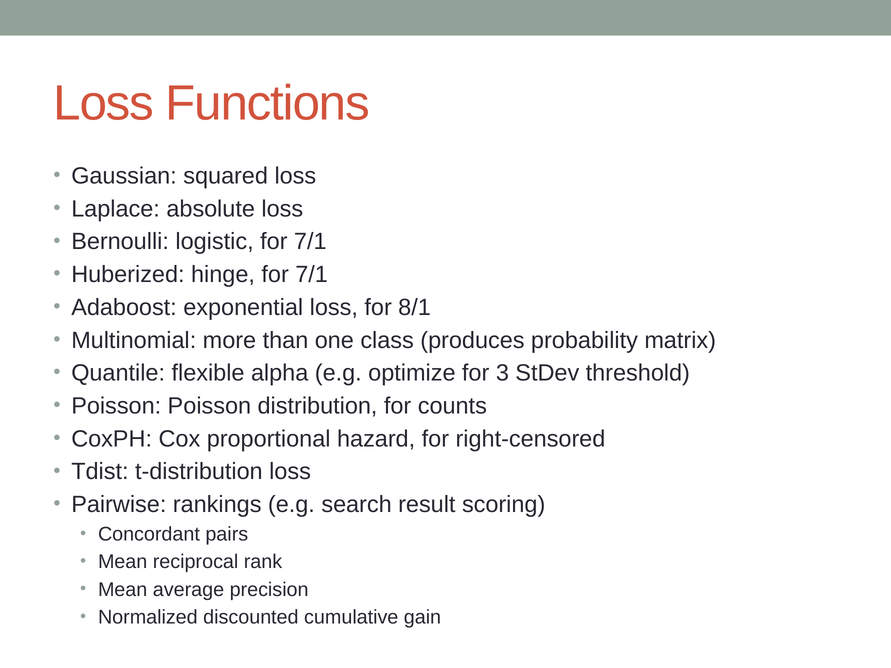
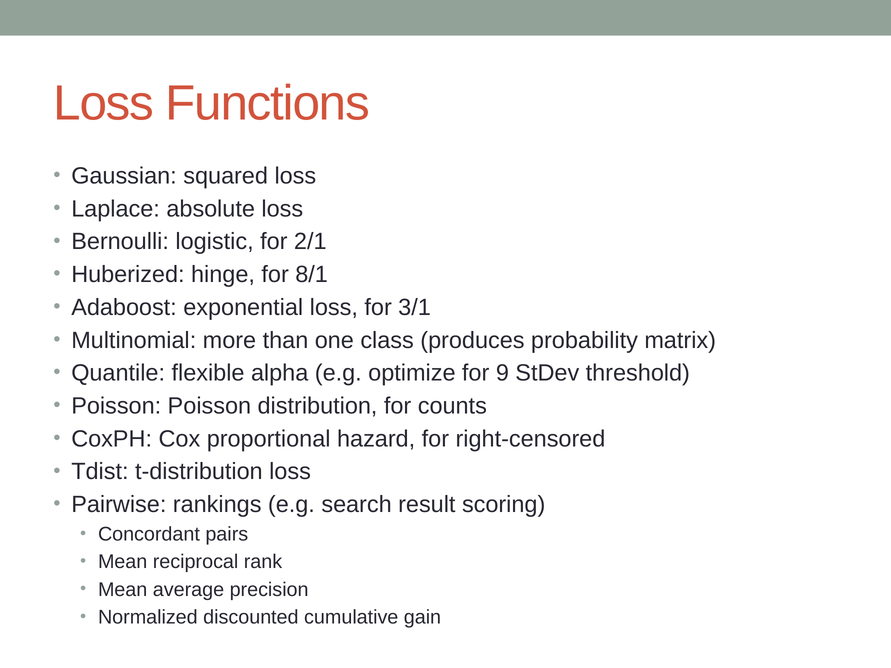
logistic for 7/1: 7/1 -> 2/1 (310, 242)
hinge for 7/1: 7/1 -> 8/1 (312, 275)
8/1: 8/1 -> 3/1 (415, 308)
3: 3 -> 9 (502, 373)
